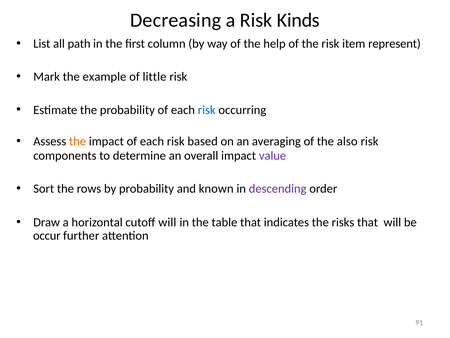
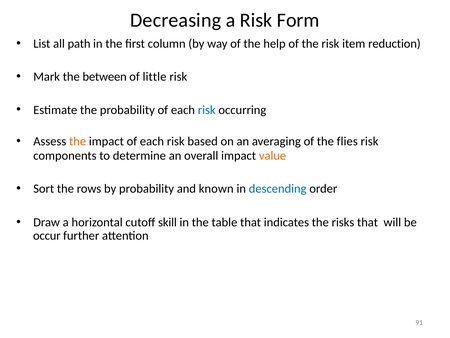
Kinds: Kinds -> Form (298, 20)
represent: represent -> reduction (394, 44)
example: example -> between (105, 77)
also: also -> flies (347, 141)
value colour: purple -> orange (273, 155)
descending colour: purple -> blue (278, 189)
cutoff will: will -> skill (167, 222)
